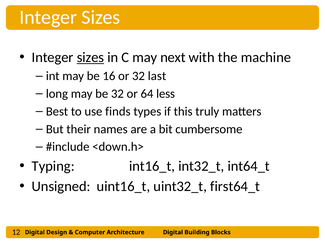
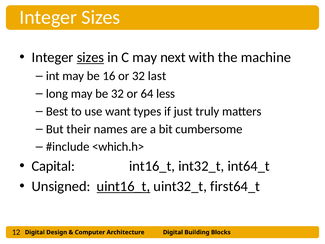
finds: finds -> want (118, 111)
this: this -> just (183, 111)
<down.h>: <down.h> -> <which.h> (118, 147)
Typing: Typing -> Capital (53, 166)
uint16_t underline: none -> present (123, 186)
